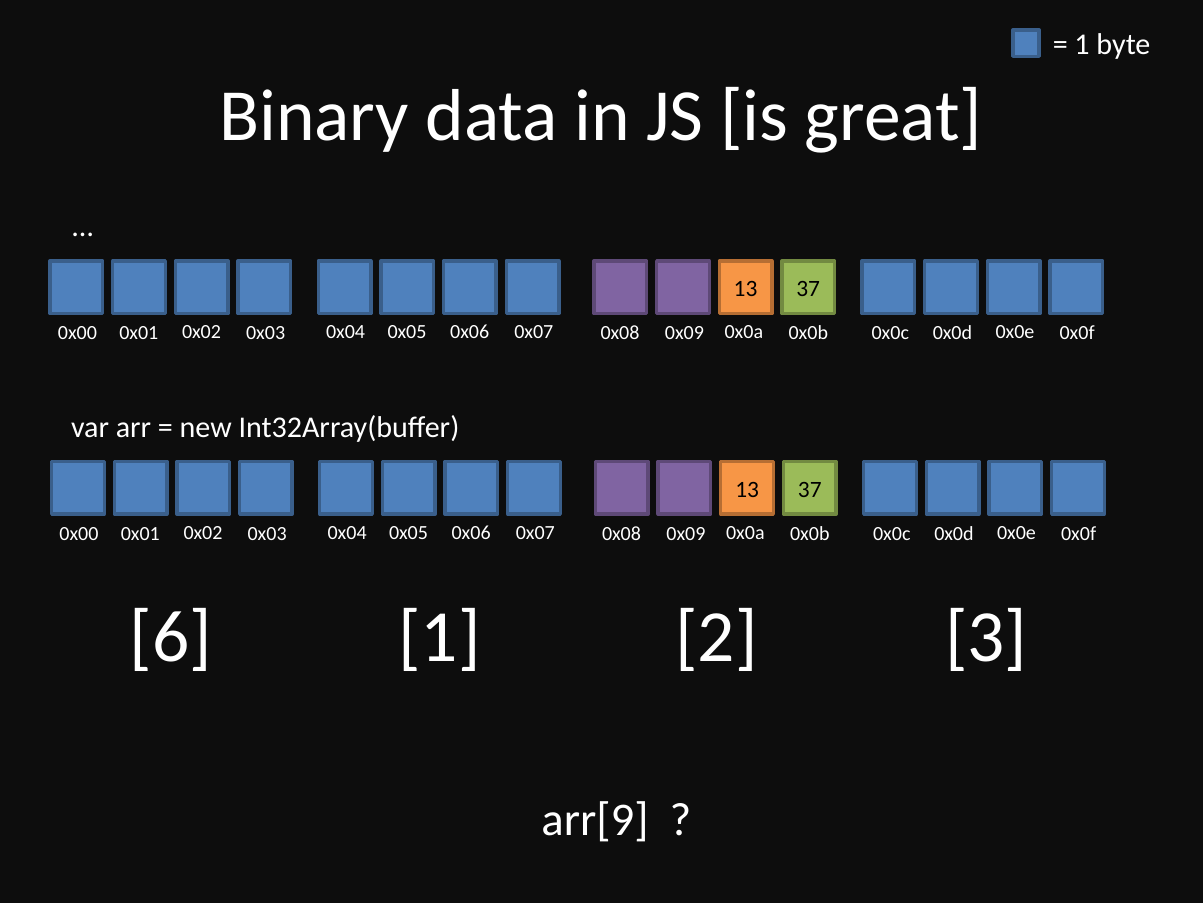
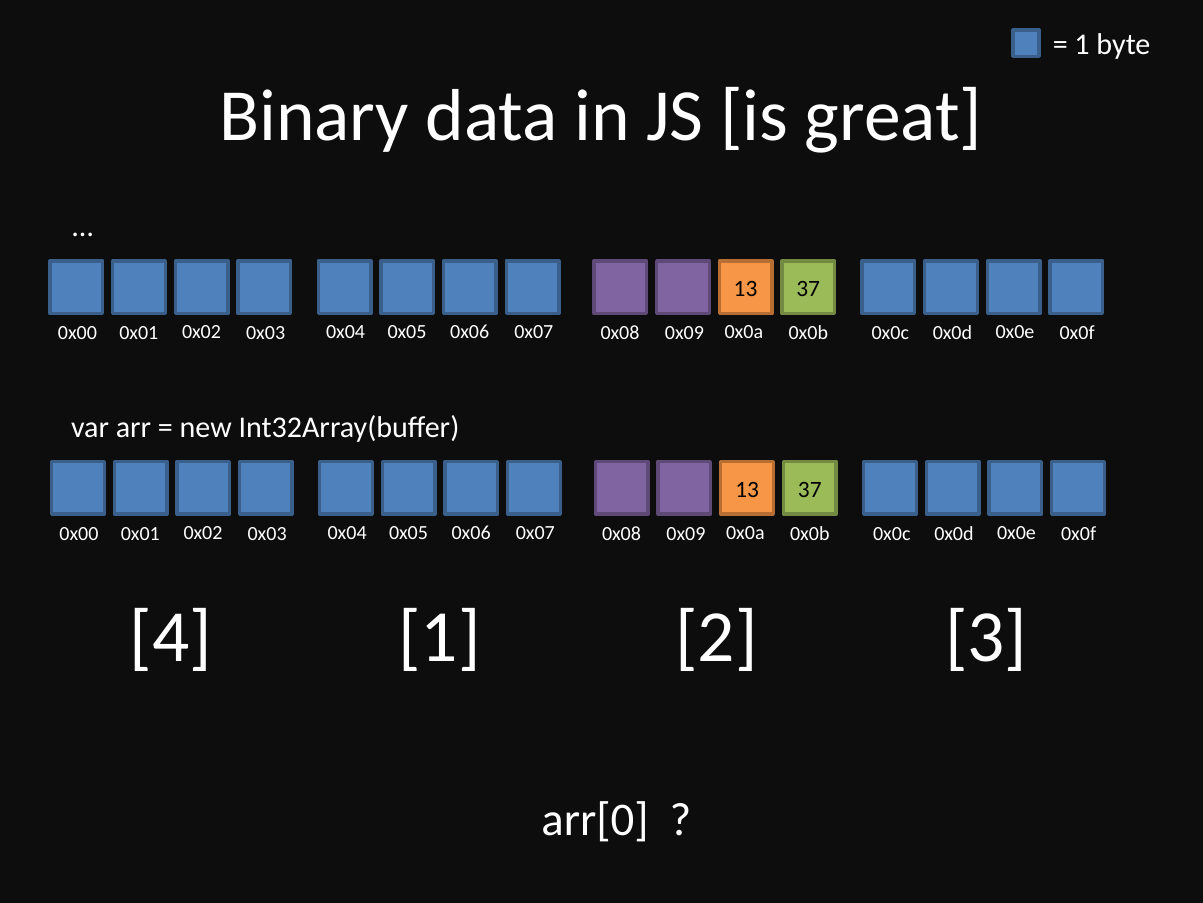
6: 6 -> 4 (171, 637)
arr[9: arr[9 -> arr[0 (595, 819)
